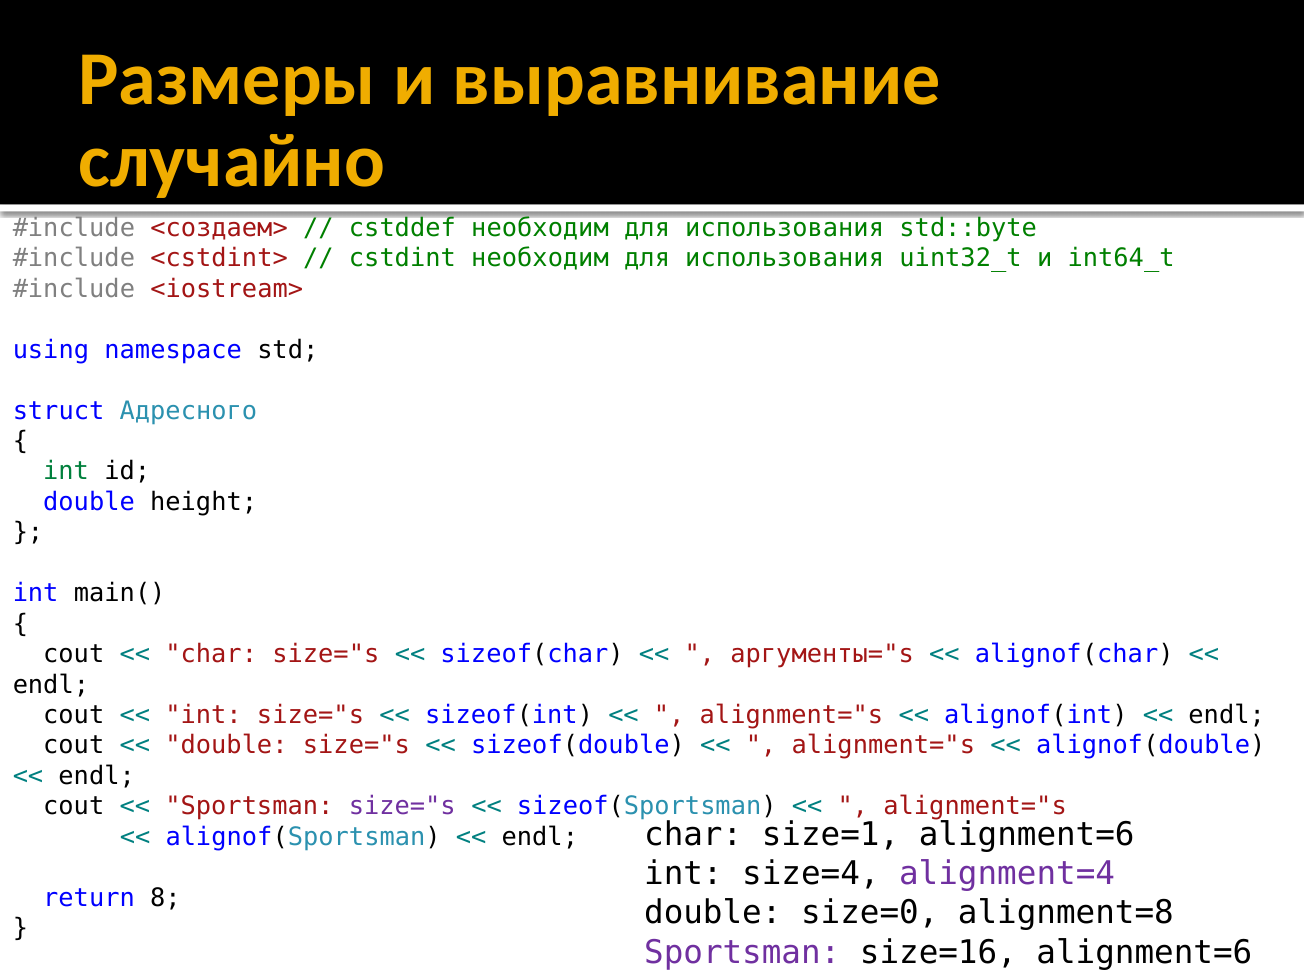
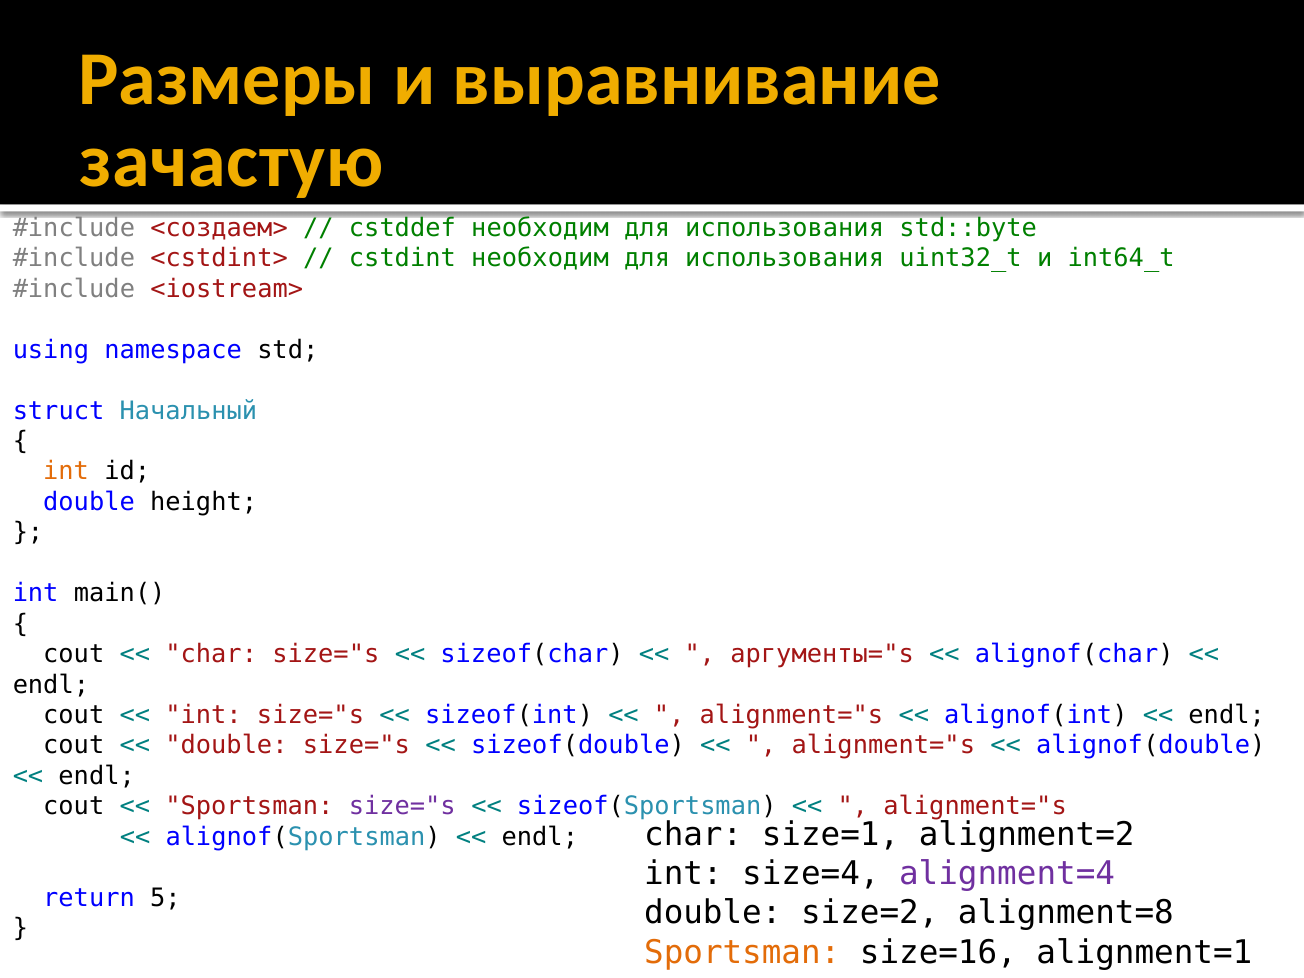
случайно: случайно -> зачастую (231, 162)
Адресного: Адресного -> Начальный (188, 411)
int colour: green -> orange (66, 472)
size=1 alignment=6: alignment=6 -> alignment=2 (1027, 835)
8: 8 -> 5 (165, 898)
size=0: size=0 -> size=2 (870, 913)
Sportsman colour: purple -> orange (742, 952)
size=16 alignment=6: alignment=6 -> alignment=1 (1144, 952)
